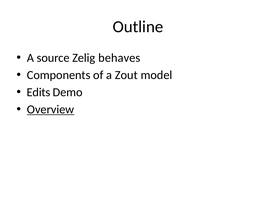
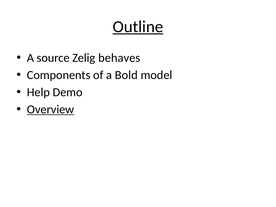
Outline underline: none -> present (138, 27)
Zout: Zout -> Bold (126, 75)
Edits: Edits -> Help (38, 92)
